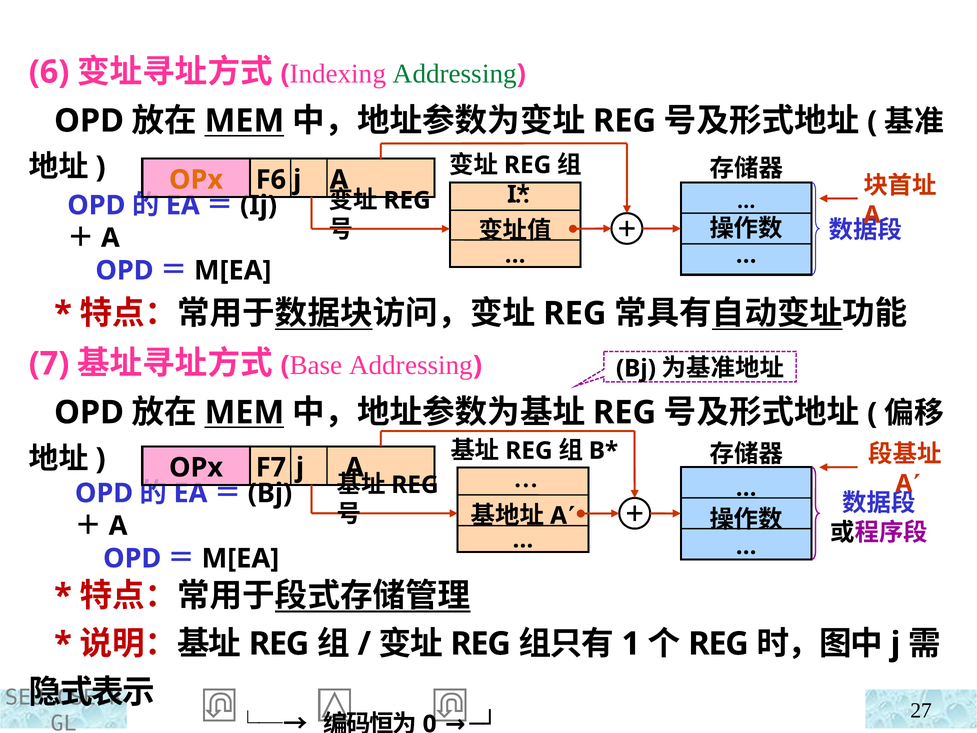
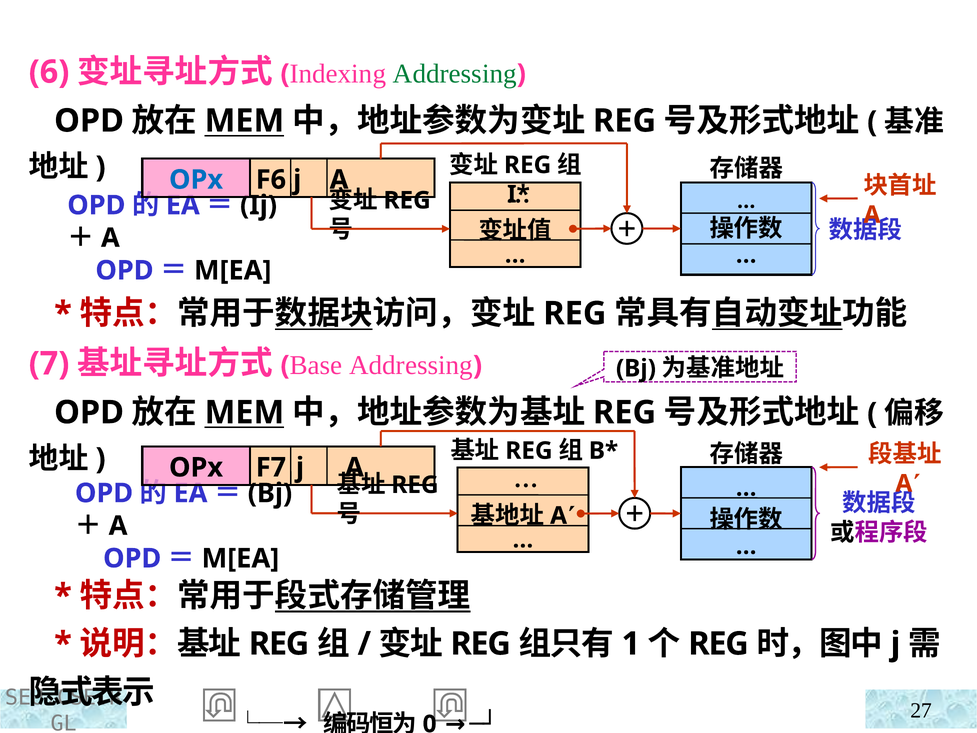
OPx colour: orange -> blue (196, 180)
